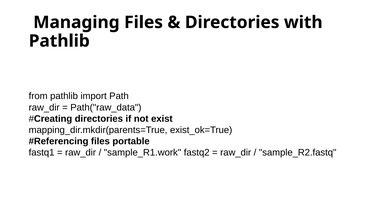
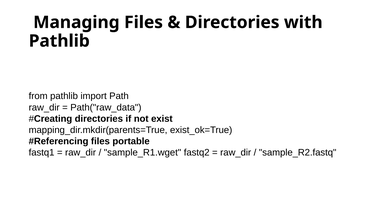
sample_R1.work: sample_R1.work -> sample_R1.wget (143, 153)
